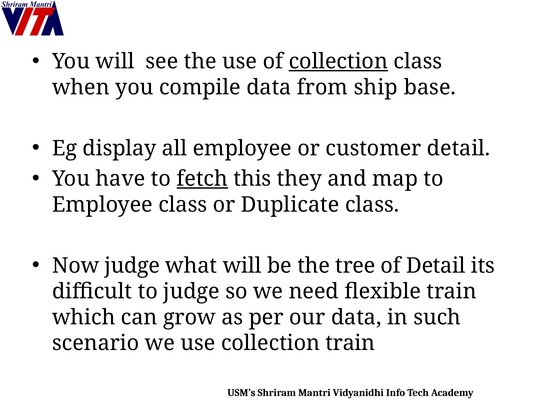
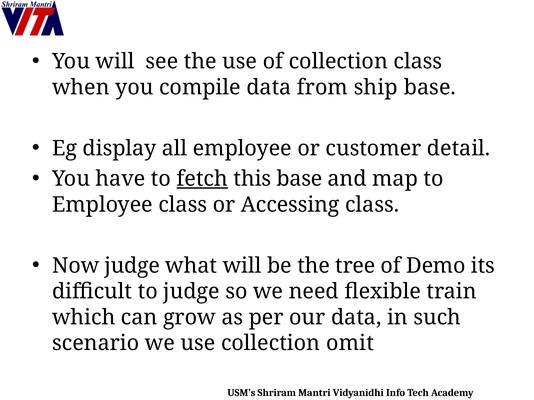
collection underline: present -> none (338, 62)
this they: they -> base (299, 179)
Duplicate: Duplicate -> Accessing (290, 205)
of Detail: Detail -> Demo (436, 266)
collection train: train -> omit (350, 344)
